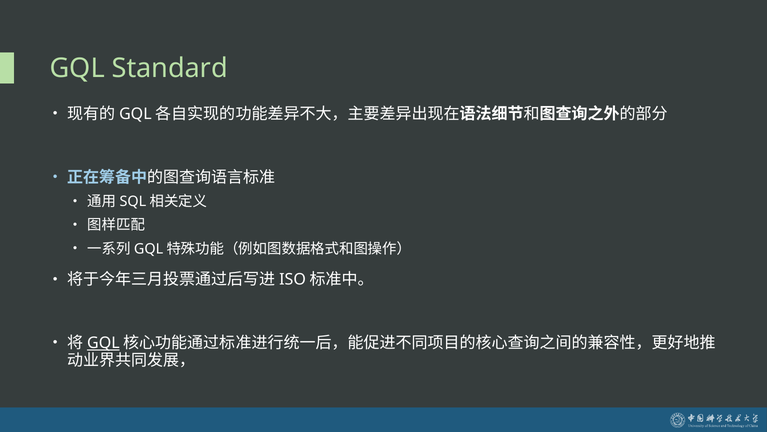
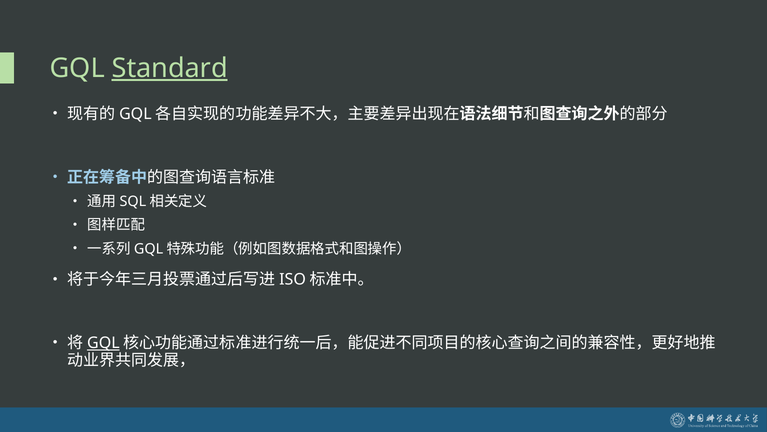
Standard underline: none -> present (170, 68)
